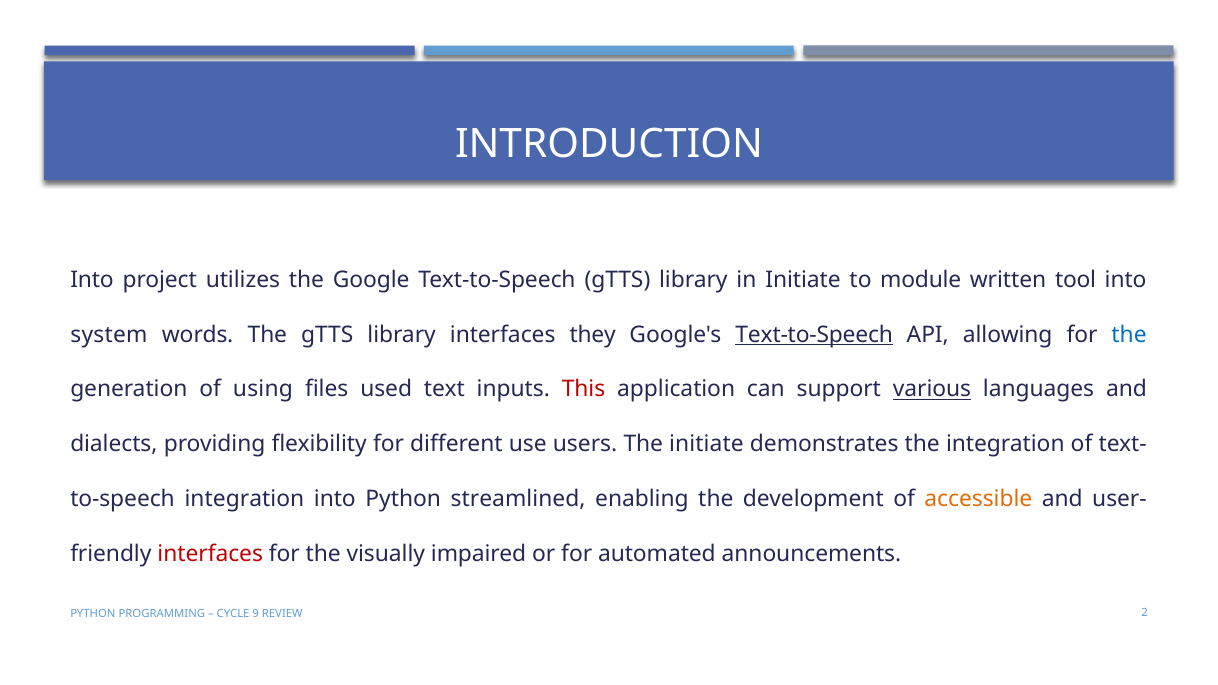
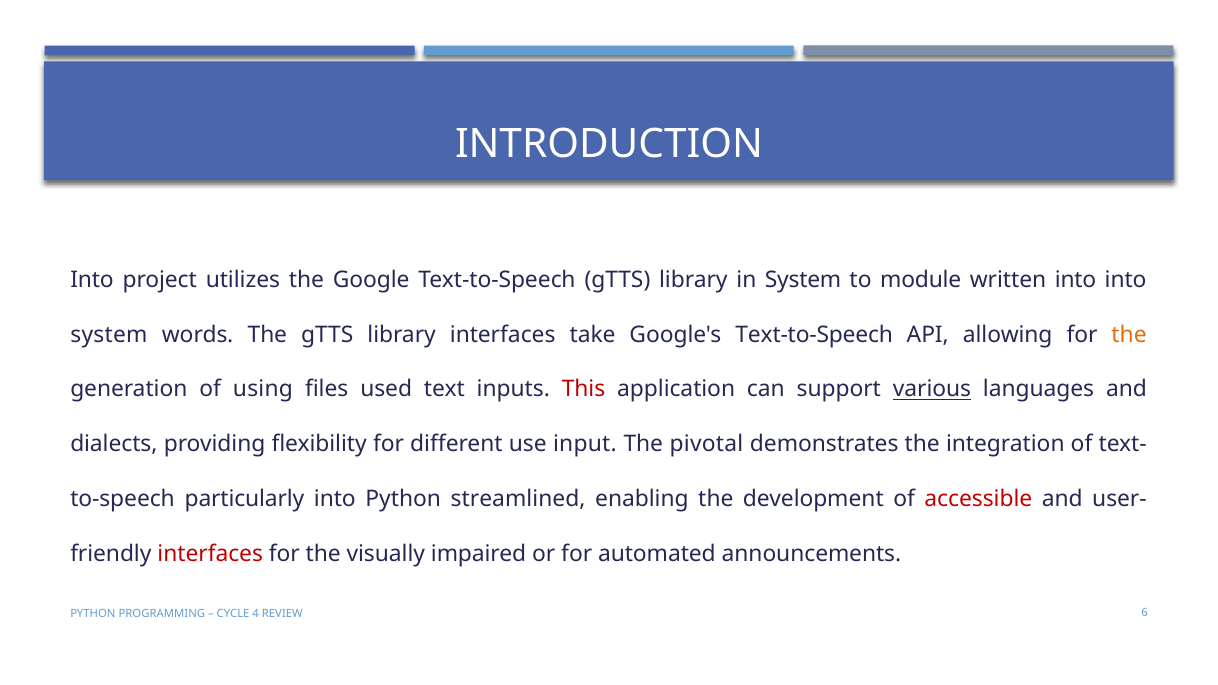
in Initiate: Initiate -> System (803, 280)
written tool: tool -> into (1076, 280)
they: they -> take (593, 335)
Text-to-Speech underline: present -> none (814, 335)
the colour: blue -> orange (1129, 335)
users: users -> input (585, 444)
The initiate: initiate -> pivotal (706, 444)
integration: integration -> particularly (244, 499)
accessible colour: orange -> red (978, 499)
9: 9 -> 4 (256, 614)
2: 2 -> 6 (1145, 613)
